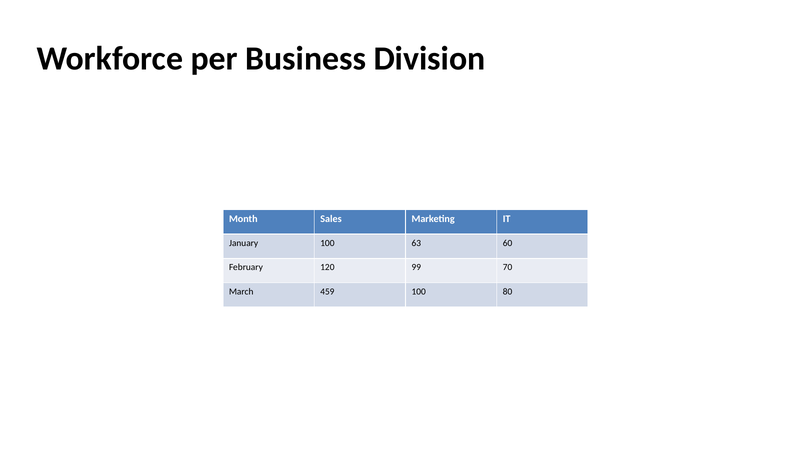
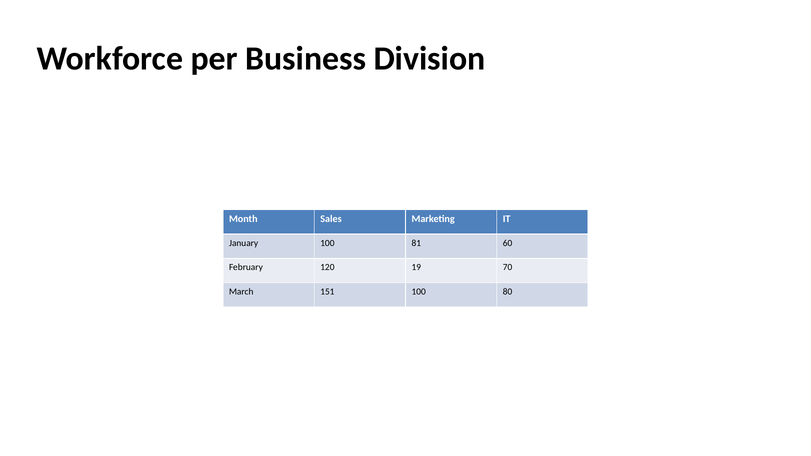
63: 63 -> 81 (416, 243)
99: 99 -> 19 (416, 267)
459: 459 -> 151 (327, 292)
